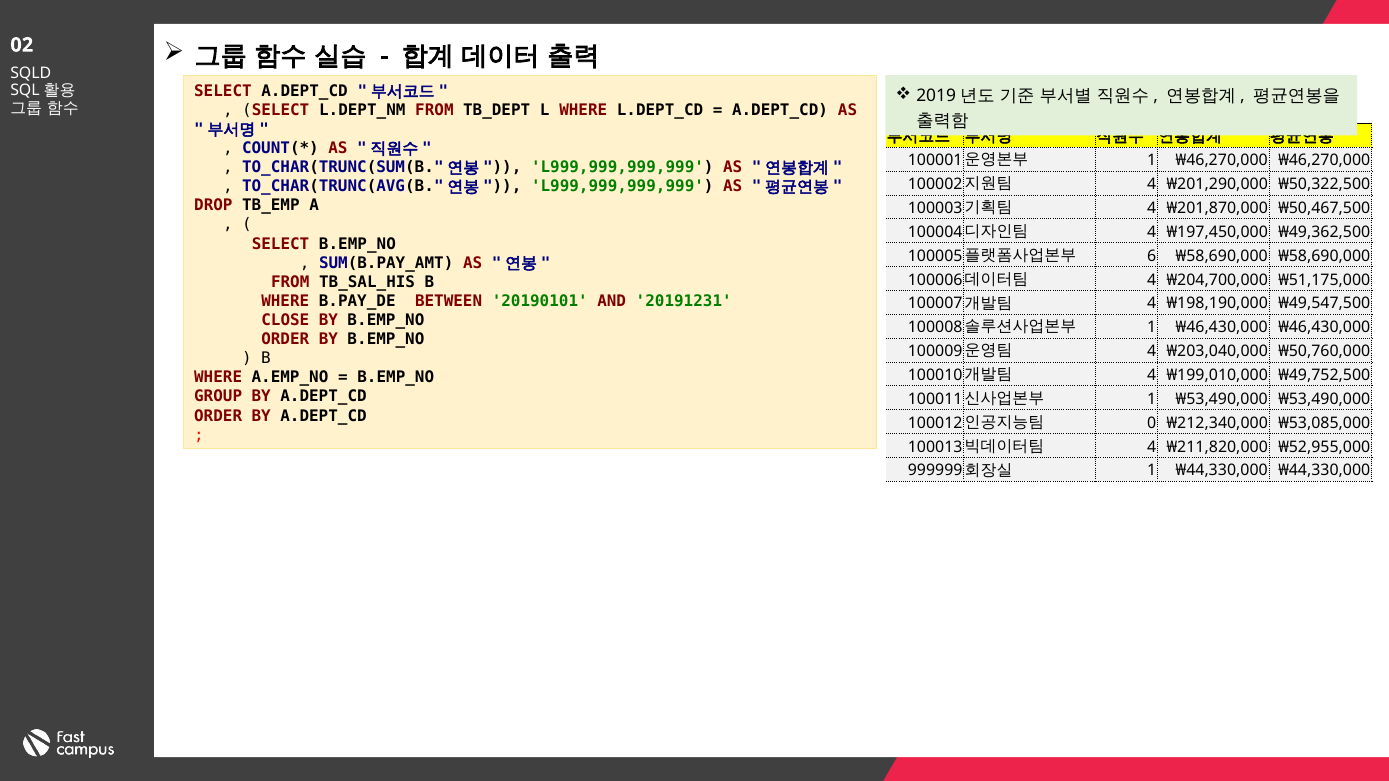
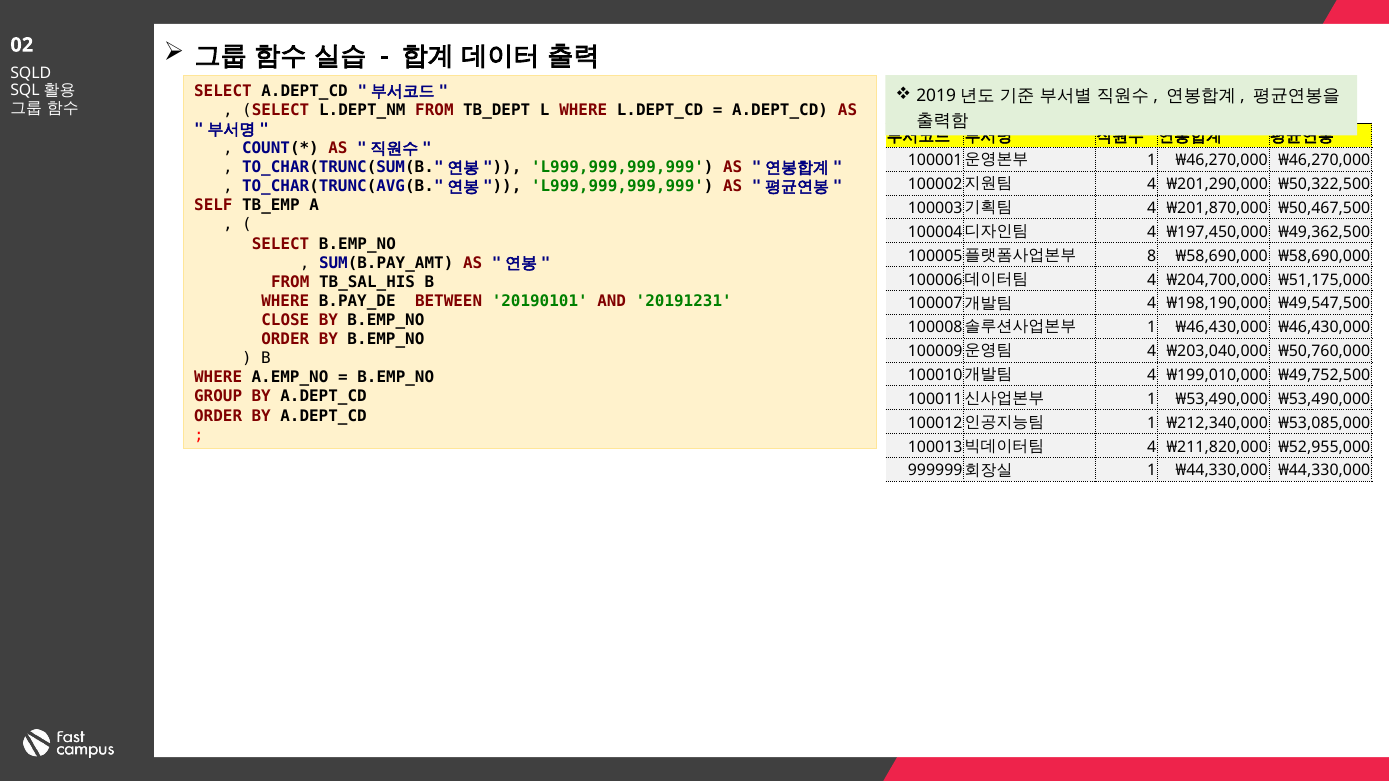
DROP: DROP -> SELF (213, 206)
6: 6 -> 8 (1152, 256)
0: 0 -> 1 (1152, 423)
